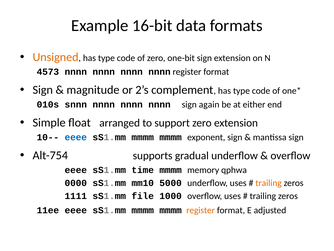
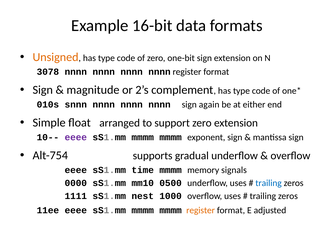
4573: 4573 -> 3078 (48, 72)
eeee colour: blue -> purple (76, 137)
qphwa: qphwa -> signals (234, 170)
5000: 5000 -> 0500 (171, 183)
trailing colour: orange -> blue (269, 183)
file: file -> nest (143, 196)
